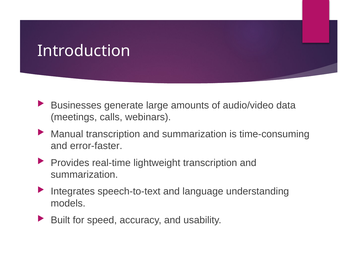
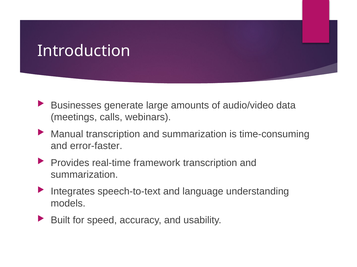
lightweight: lightweight -> framework (157, 163)
